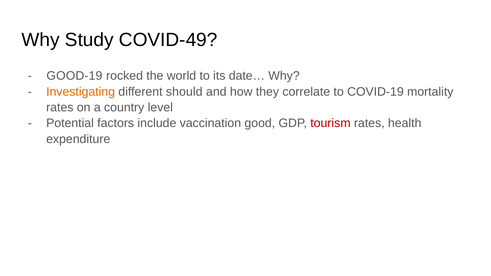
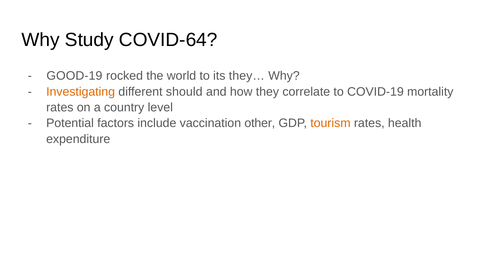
COVID-49: COVID-49 -> COVID-64 (168, 40)
date…: date… -> they… (247, 76)
good: good -> other (260, 123)
tourism colour: red -> orange (330, 123)
